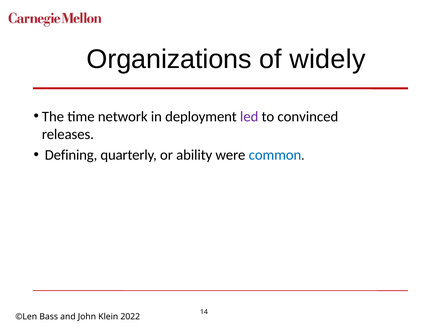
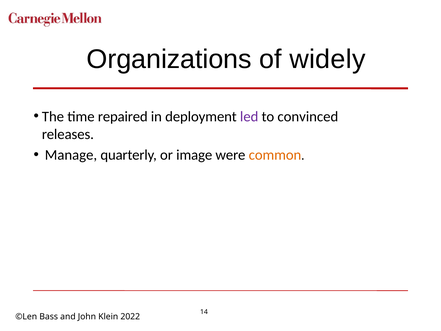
network: network -> repaired (123, 116)
Defining: Defining -> Manage (71, 155)
ability: ability -> image (194, 155)
common colour: blue -> orange (275, 155)
